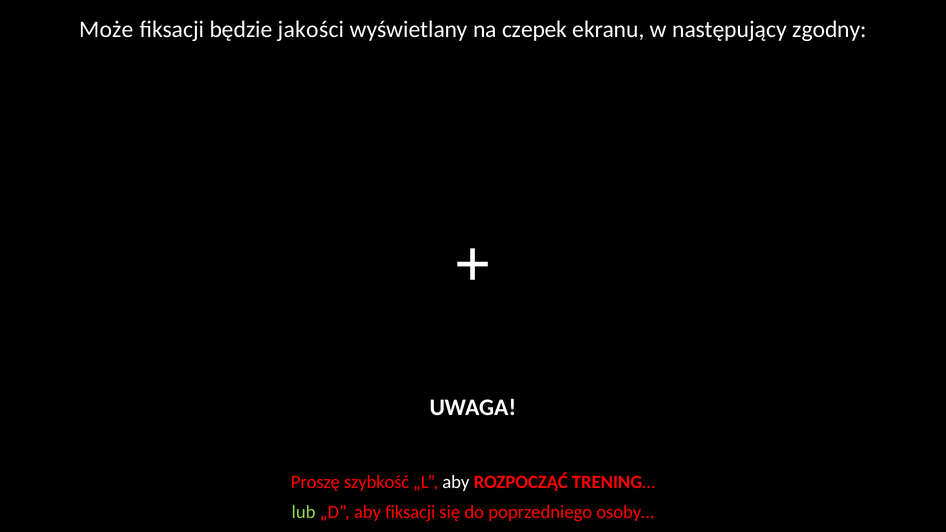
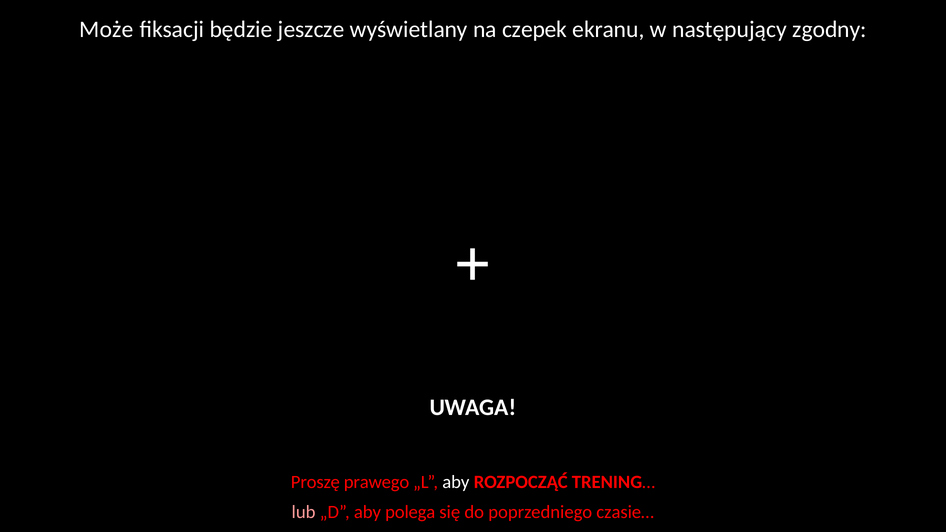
jakości: jakości -> jeszcze (311, 29)
szybkość: szybkość -> prawego (377, 482)
lub colour: light green -> pink (304, 512)
aby fiksacji: fiksacji -> polega (410, 512)
osoby…: osoby… -> czasie… (625, 512)
